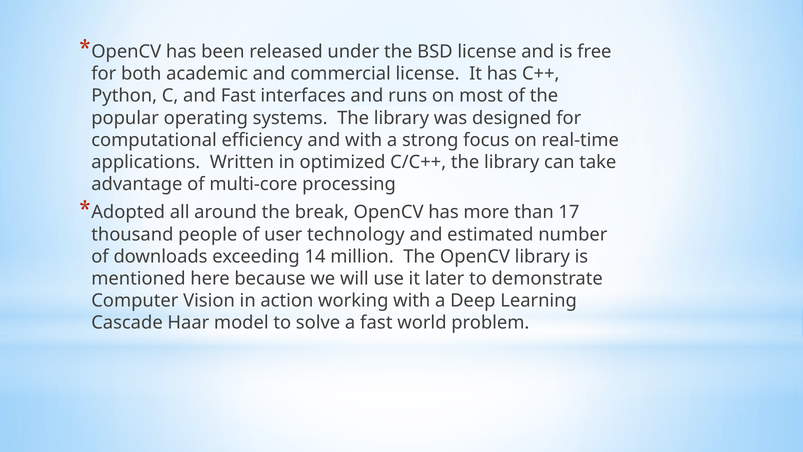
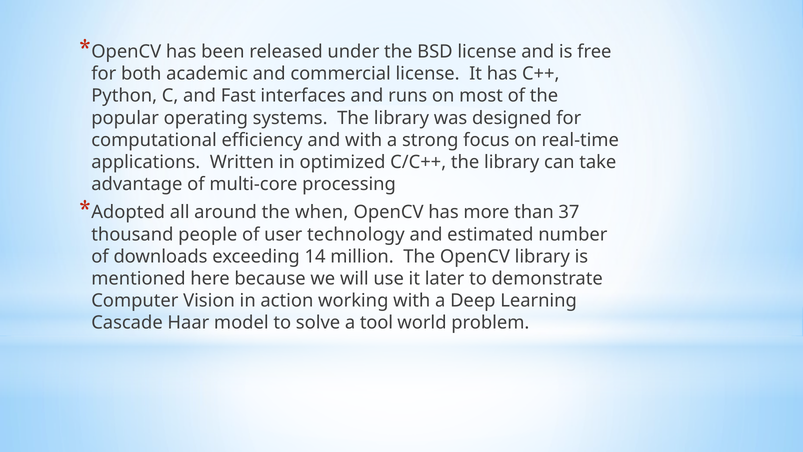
break: break -> when (322, 212)
17: 17 -> 37 (569, 212)
a fast: fast -> tool (376, 323)
